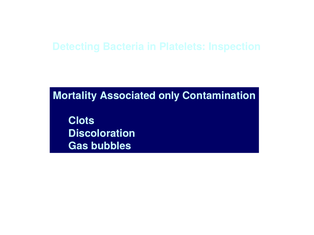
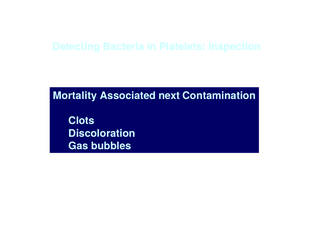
only: only -> next (169, 96)
